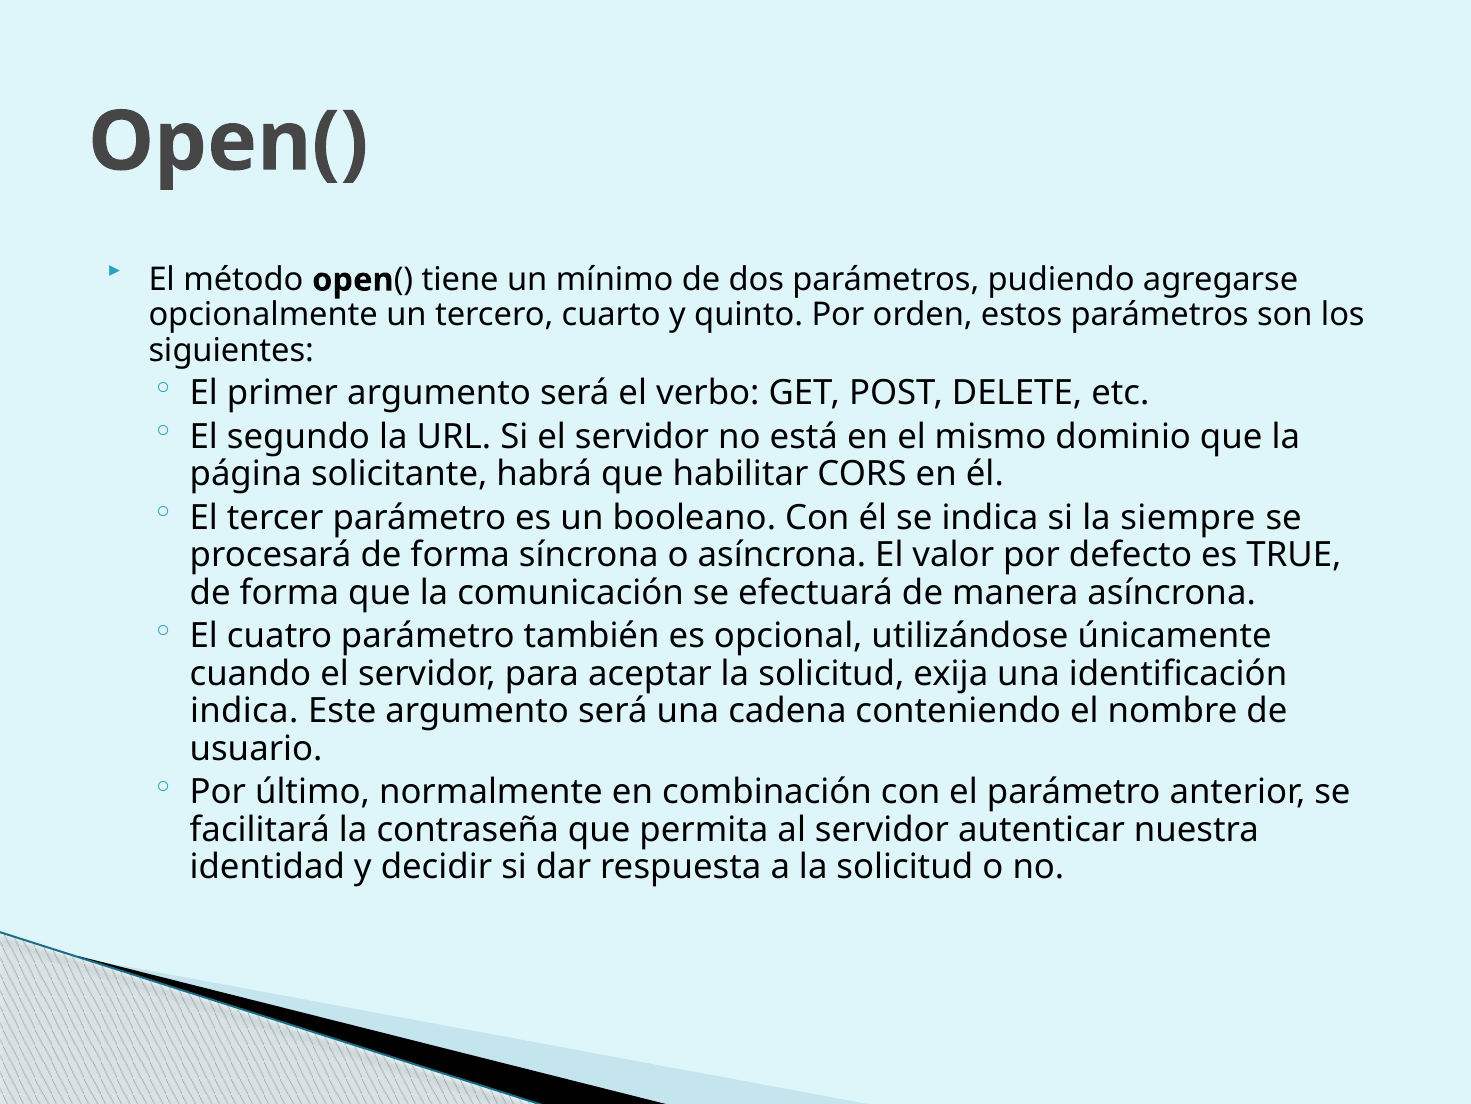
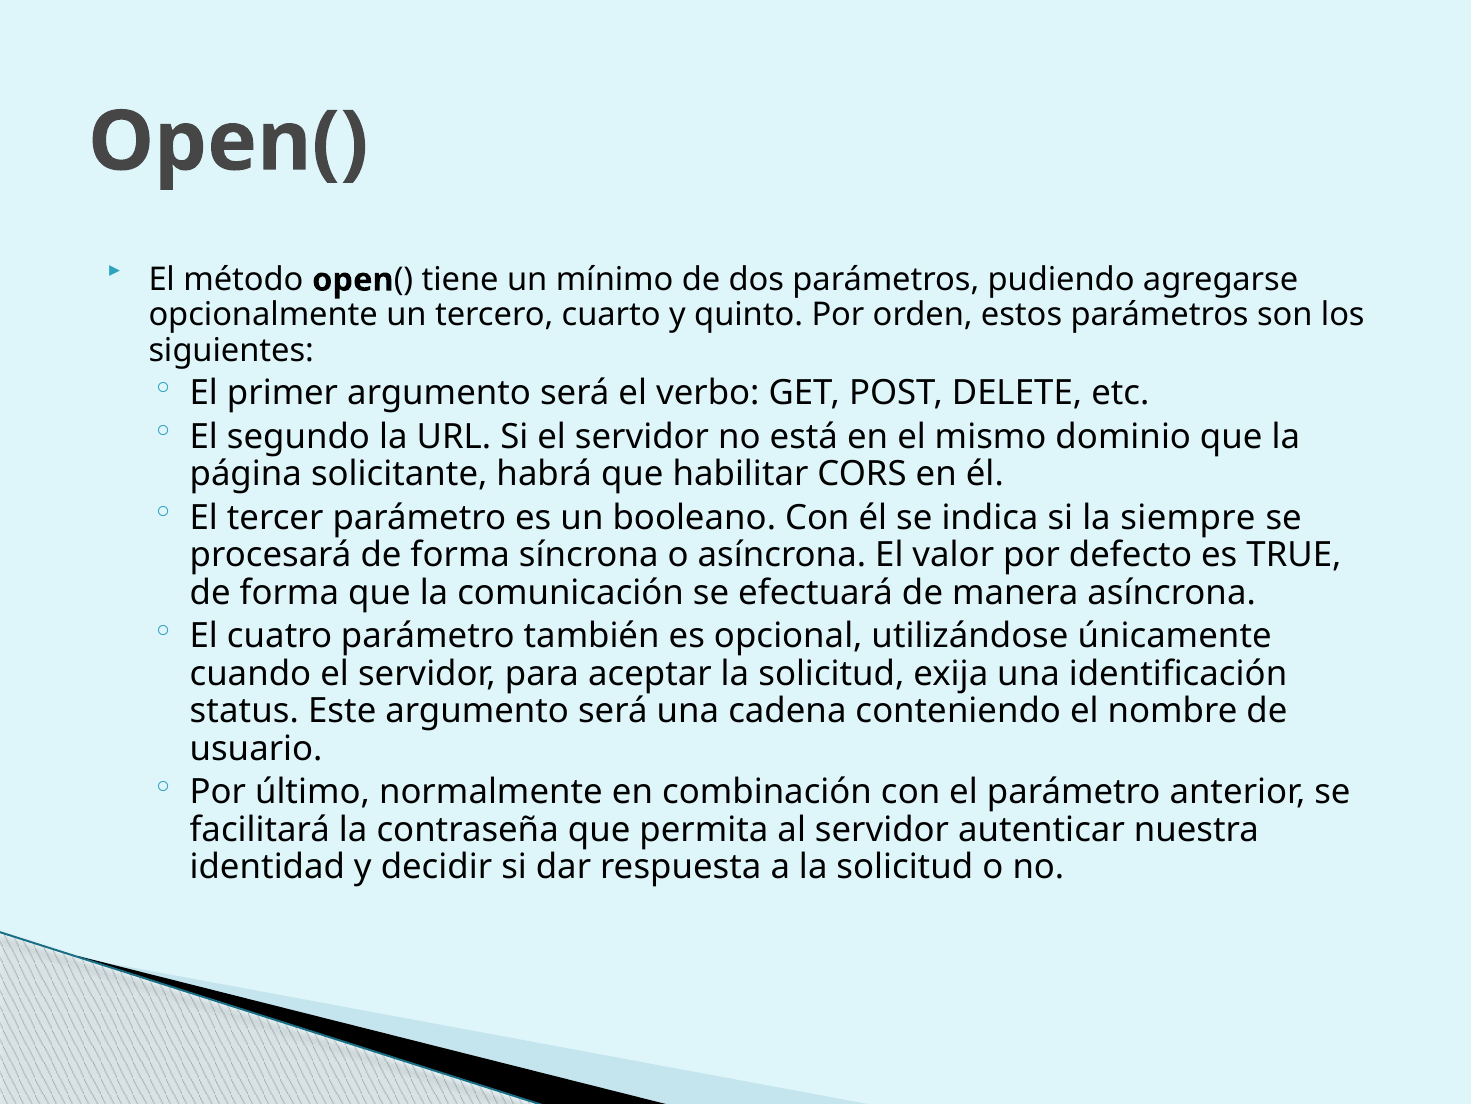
indica: indica -> status (244, 711)
